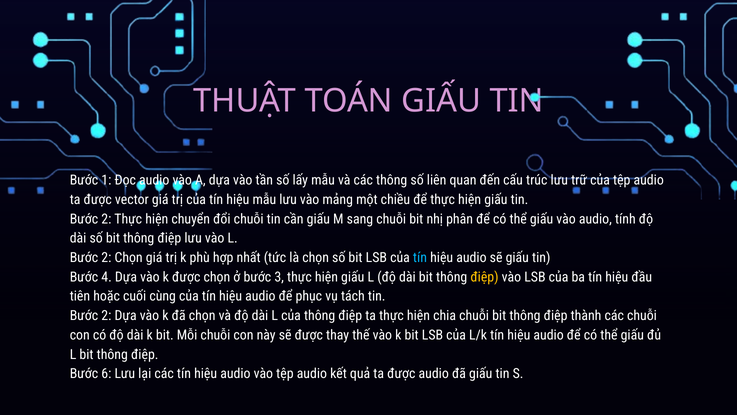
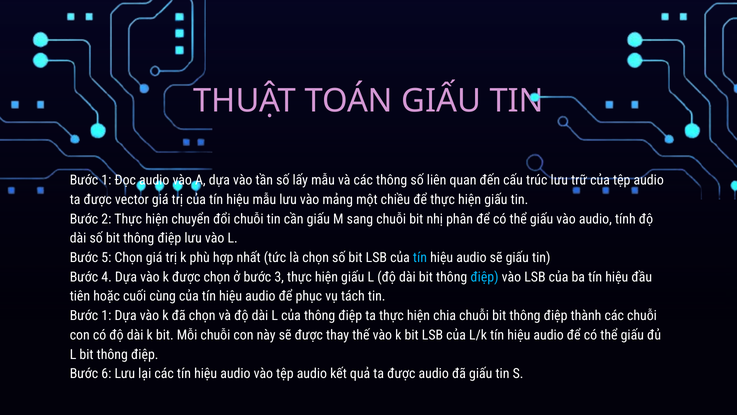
2: 2 -> 5 (106, 257)
điệp colour: yellow -> light blue (484, 277)
2: 2 -> 1 (106, 315)
